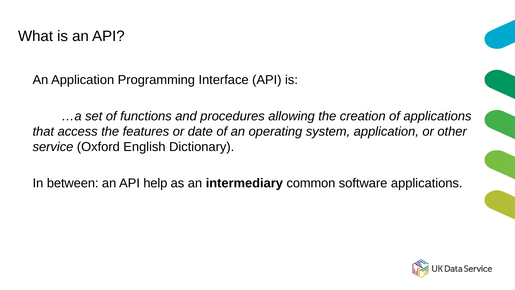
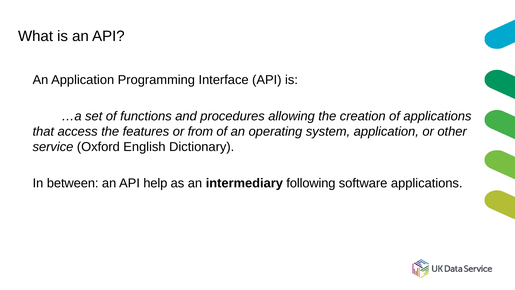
date: date -> from (200, 131)
common: common -> following (311, 183)
